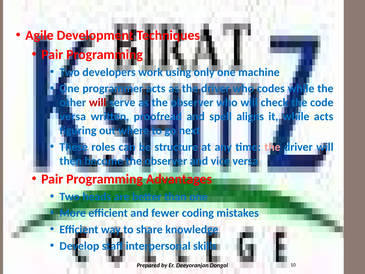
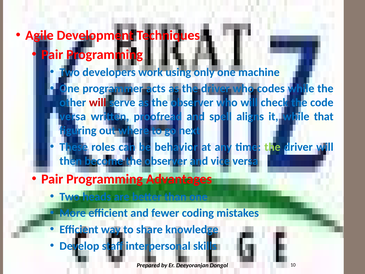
while acts: acts -> that (324, 116)
structure: structure -> behavior (176, 147)
the colour: pink -> light green (272, 147)
